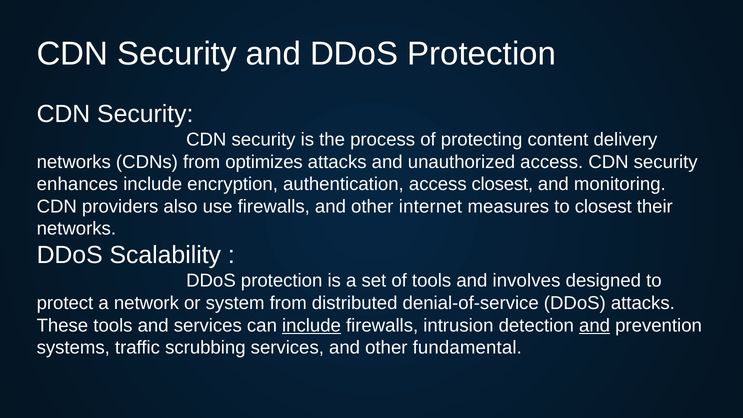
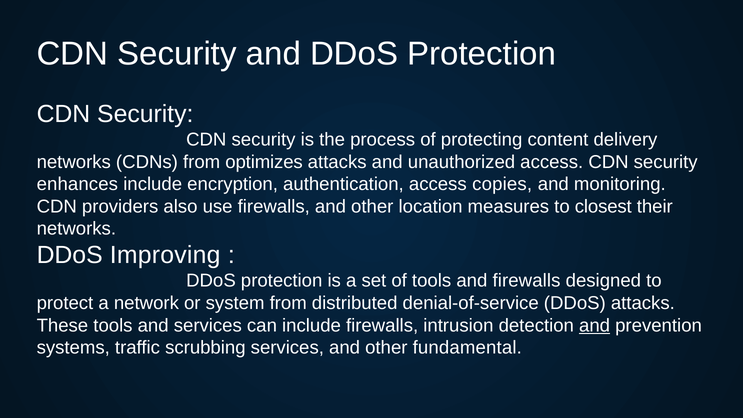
access closest: closest -> copies (502, 184)
internet: internet -> location (431, 206)
Scalability: Scalability -> Improving (165, 255)
and involves: involves -> firewalls (526, 281)
include underline: present -> none (312, 325)
